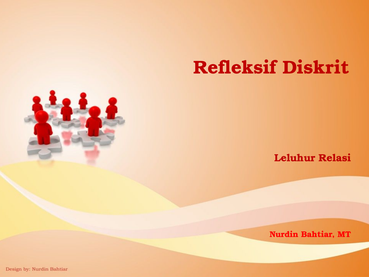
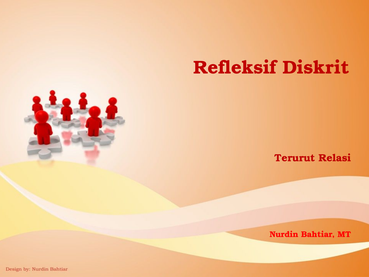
Leluhur: Leluhur -> Terurut (295, 158)
